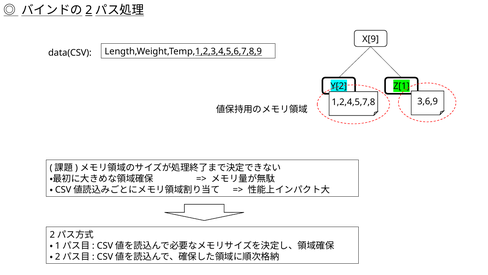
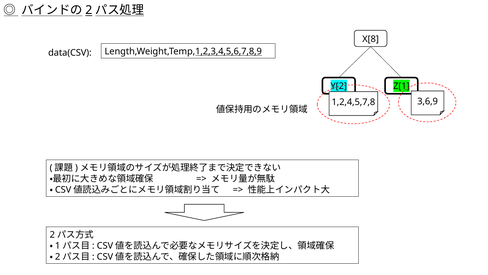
X[9: X[9 -> X[8 (371, 39)
